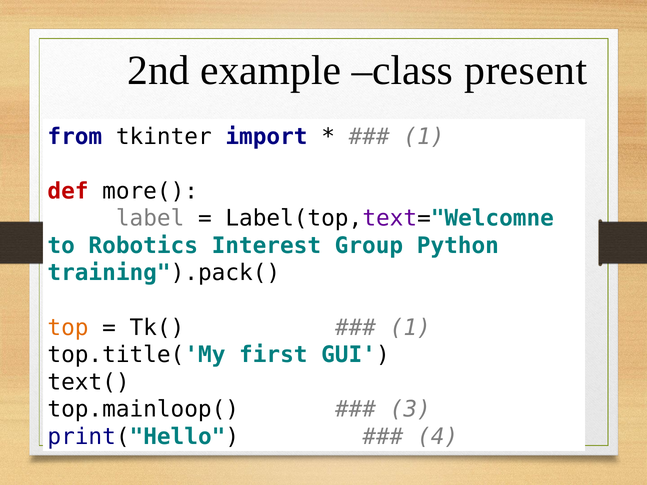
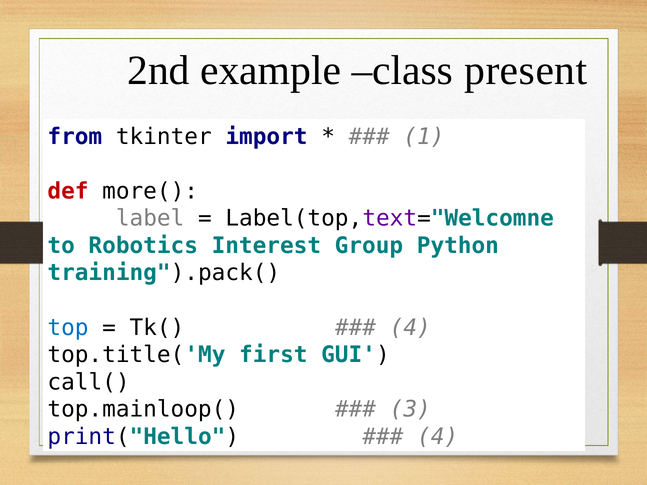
top colour: orange -> blue (68, 328)
1: 1 -> 4 (410, 328)
text(: text( -> call( (89, 382)
